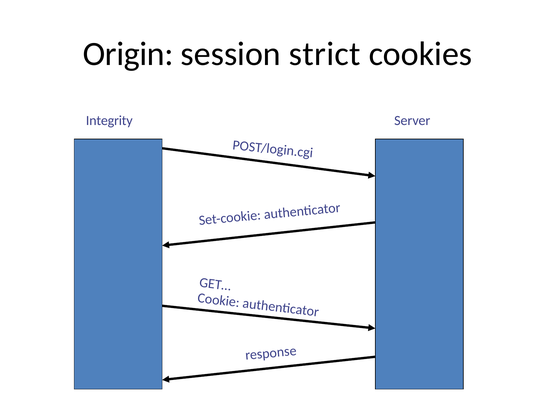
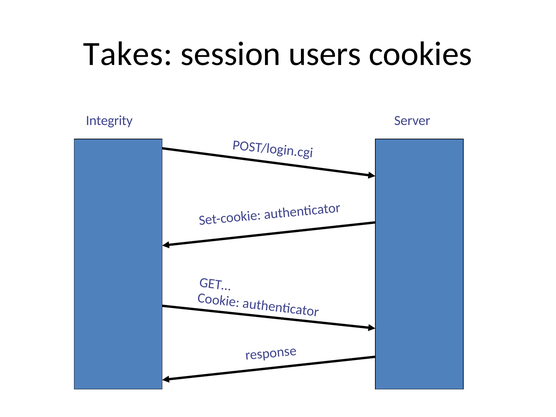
Origin: Origin -> Takes (128, 54)
strict: strict -> users (325, 54)
